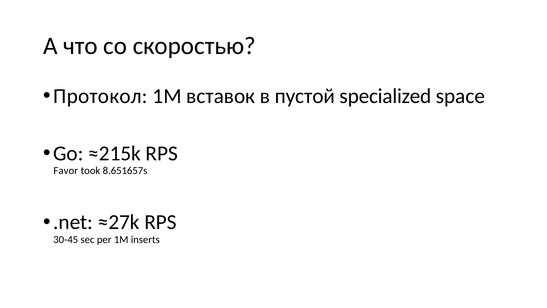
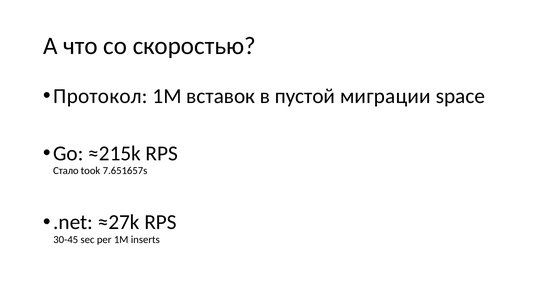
specialized: specialized -> миграции (385, 96)
Favor: Favor -> Стало (66, 171)
8.651657s: 8.651657s -> 7.651657s (125, 171)
